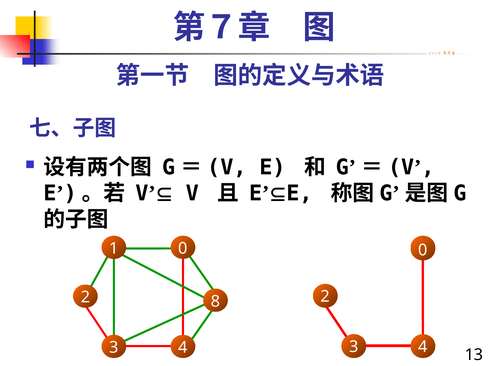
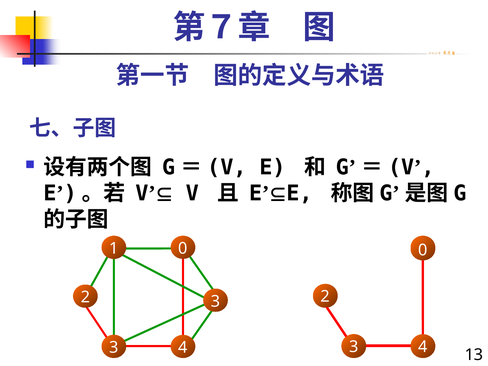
2 8: 8 -> 3 (215, 301)
